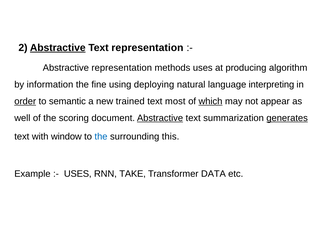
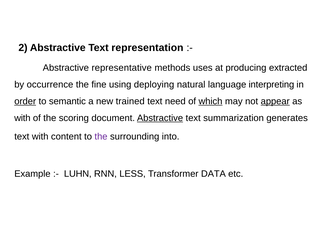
Abstractive underline: present -> none (58, 48)
Abstractive representation: representation -> representative (122, 68)
algorithm: algorithm -> extracted (288, 68)
information: information -> occurrence (50, 85)
most: most -> need (175, 101)
appear underline: none -> present (275, 101)
well: well -> with (22, 118)
generates underline: present -> none (287, 118)
window: window -> content (66, 137)
the colour: blue -> purple (101, 137)
this: this -> into (171, 137)
USES: USES -> LUHN (78, 174)
TAKE: TAKE -> LESS (133, 174)
